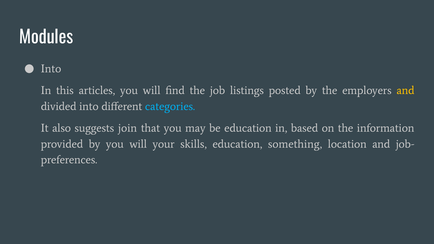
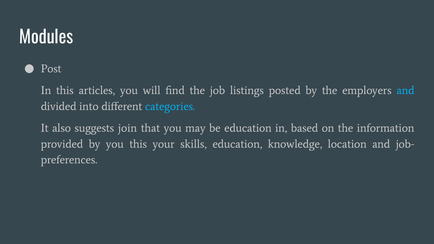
Into: Into -> Post (51, 69)
and colour: yellow -> light blue (405, 91)
by you will: will -> this (138, 144)
something: something -> knowledge (295, 144)
